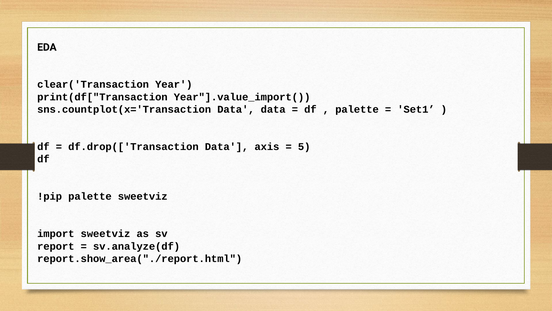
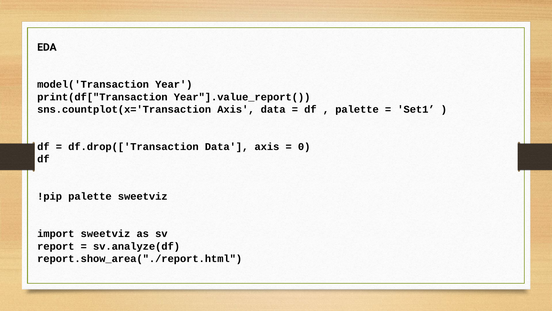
clear('Transaction: clear('Transaction -> model('Transaction (93, 84)
Year"].value_import(: Year"].value_import( -> Year"].value_report( (242, 97)
sns.countplot(x='Transaction Data: Data -> Axis (236, 109)
5: 5 -> 0 (304, 147)
